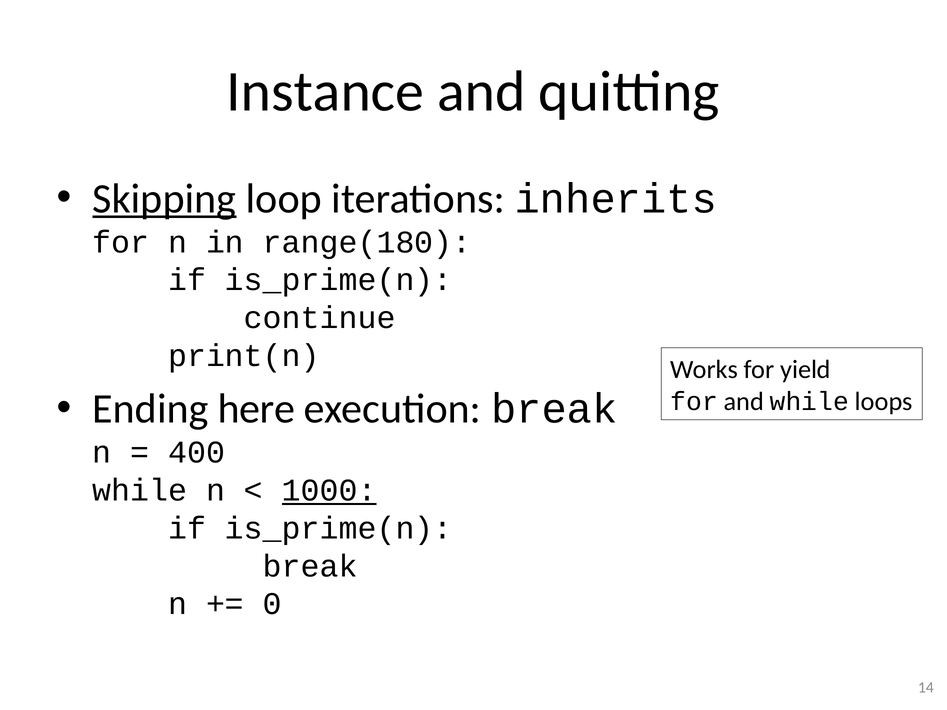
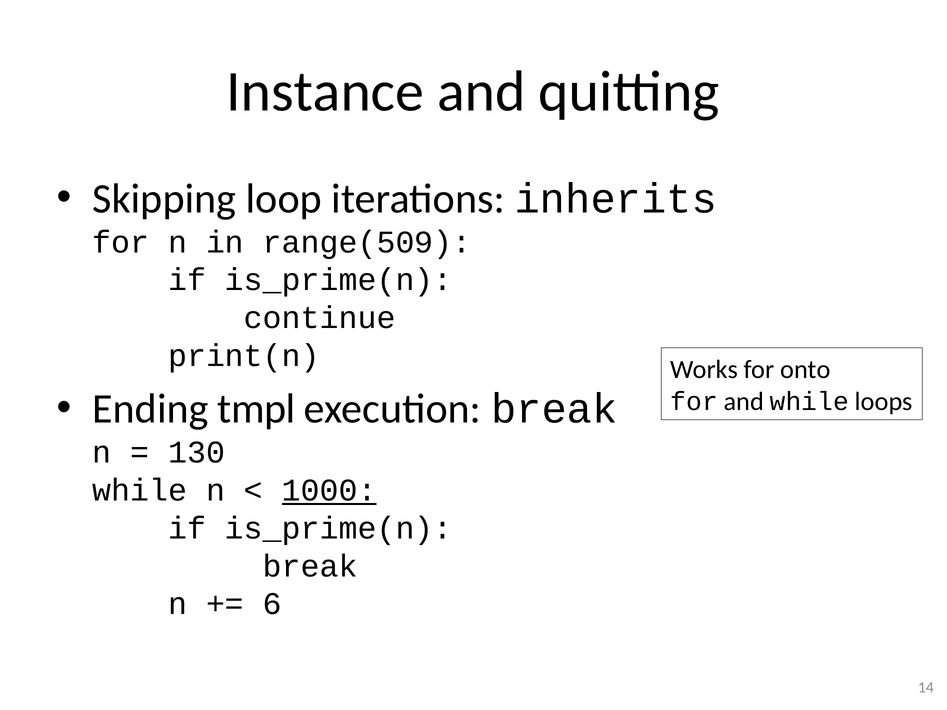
Skipping underline: present -> none (164, 199)
range(180: range(180 -> range(509 (367, 242)
yield: yield -> onto (805, 370)
here: here -> tmpl (256, 409)
400: 400 -> 130 (197, 453)
0: 0 -> 6 (272, 604)
